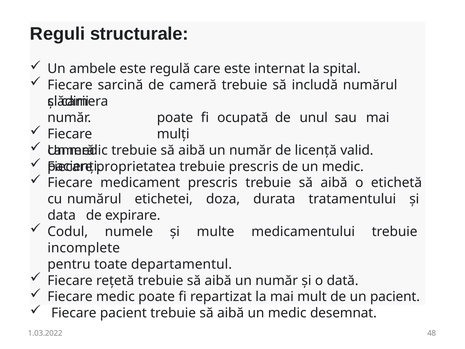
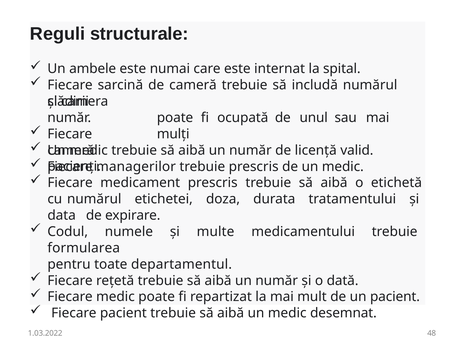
regulă: regulă -> numai (170, 69)
proprietatea: proprietatea -> managerilor (136, 166)
incomplete: incomplete -> formularea (84, 248)
